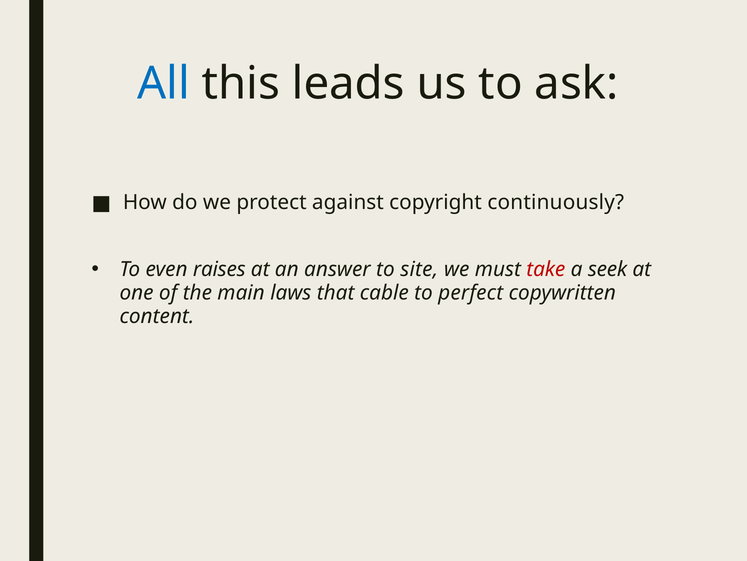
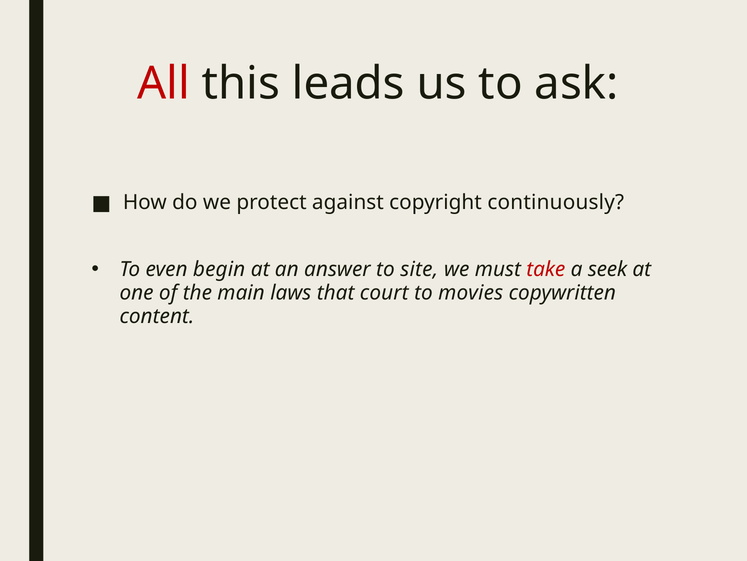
All colour: blue -> red (164, 84)
raises: raises -> begin (219, 269)
cable: cable -> court (384, 292)
perfect: perfect -> movies (471, 292)
